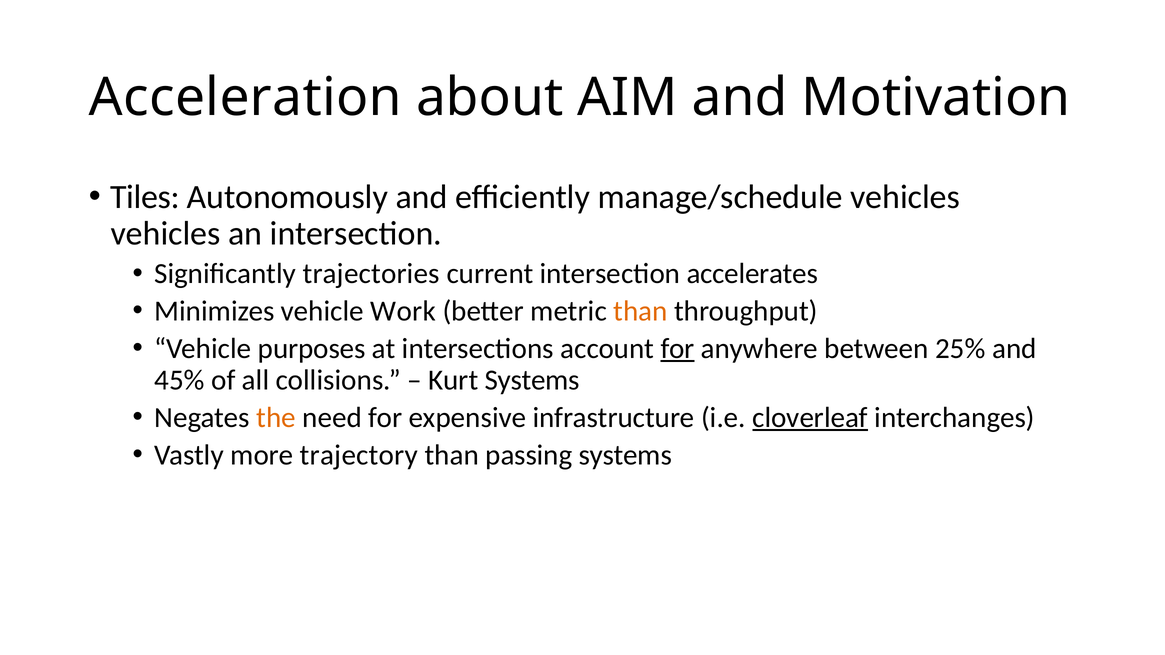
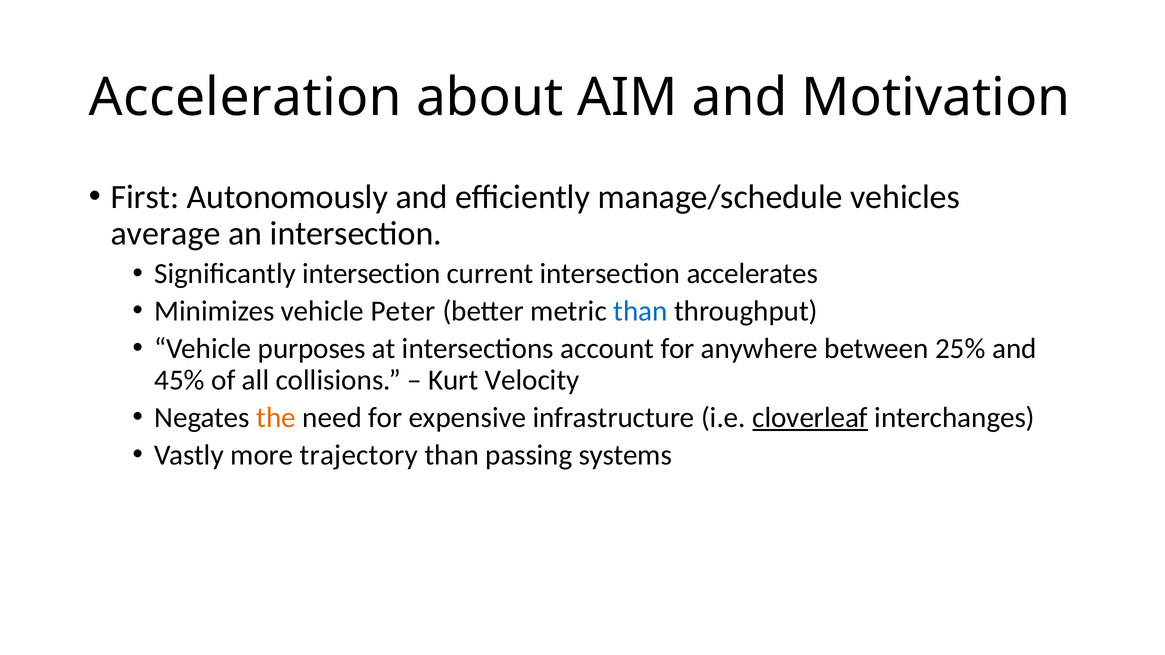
Tiles: Tiles -> First (145, 197)
vehicles: vehicles -> average (166, 234)
Significantly trajectories: trajectories -> intersection (371, 274)
Work: Work -> Peter (403, 311)
than colour: orange -> blue (641, 311)
for underline: present -> none (678, 349)
Kurt Systems: Systems -> Velocity (532, 380)
